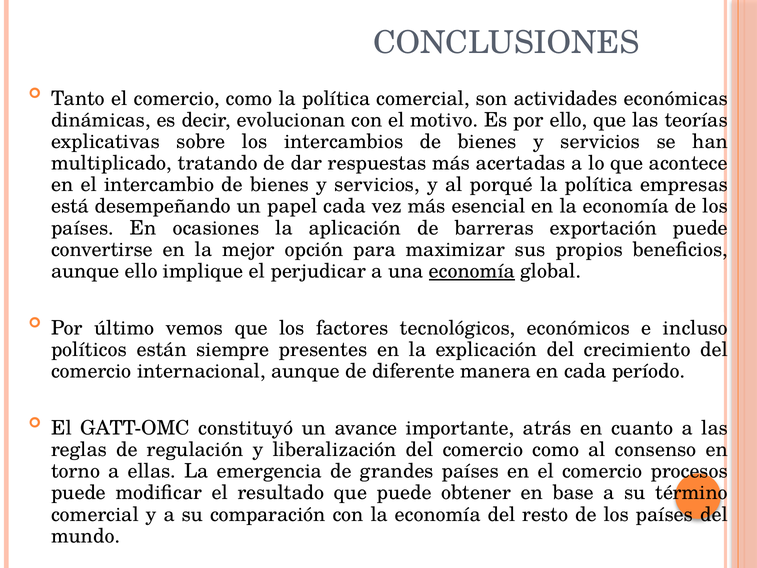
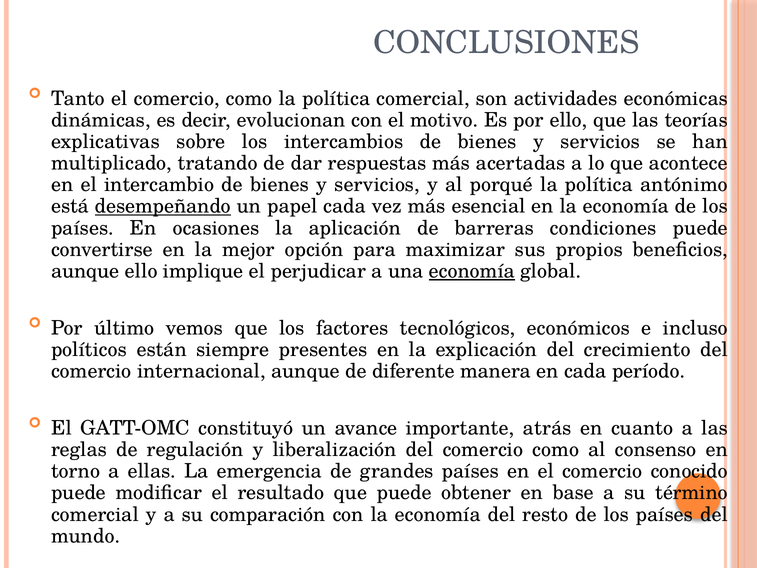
empresas: empresas -> antónimo (684, 185)
desempeñando underline: none -> present (163, 206)
exportación: exportación -> condiciones (603, 228)
procesos: procesos -> conocido (689, 471)
